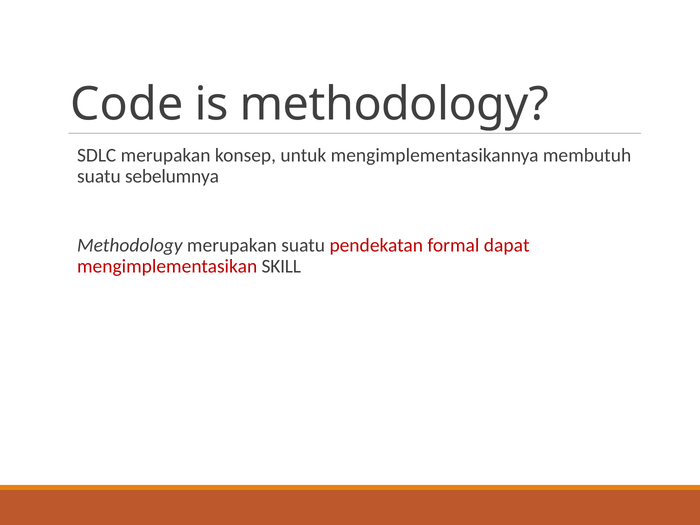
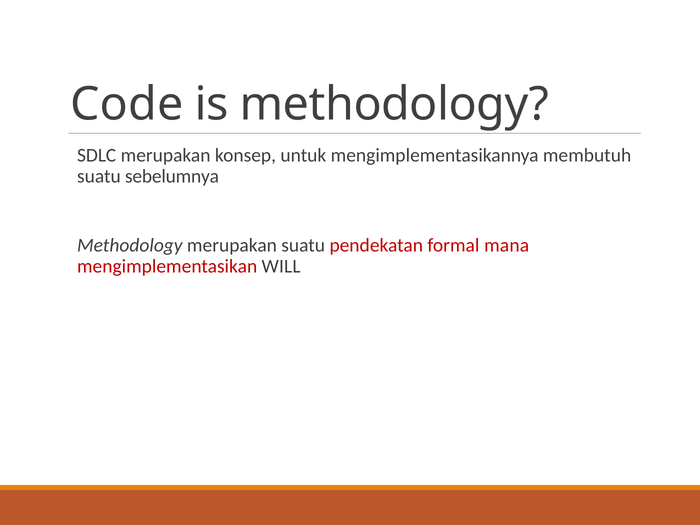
dapat: dapat -> mana (507, 245)
SKILL: SKILL -> WILL (281, 266)
